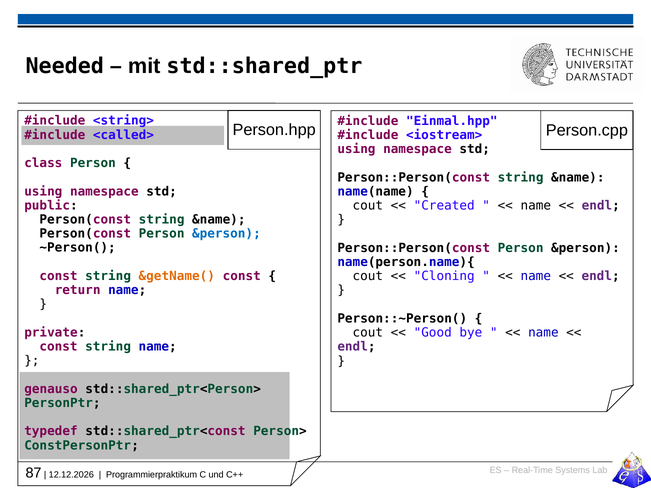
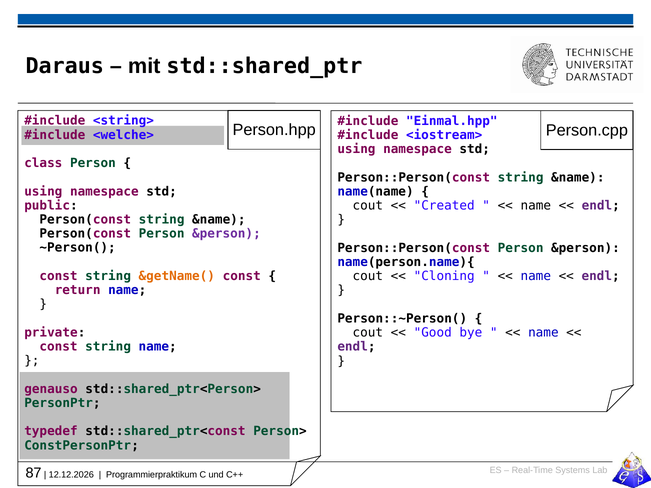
Needed: Needed -> Daraus (65, 66)
<called>: <called> -> <welche> (123, 135)
&person colour: blue -> purple (226, 234)
